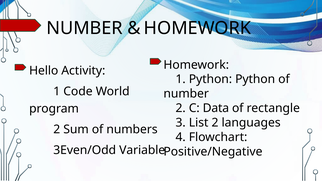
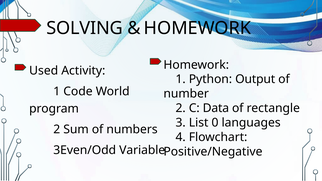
NUMBER: NUMBER -> SOLVING (85, 28)
Hello: Hello -> Used (44, 71)
Python Python: Python -> Output (255, 79)
List 2: 2 -> 0 (215, 123)
